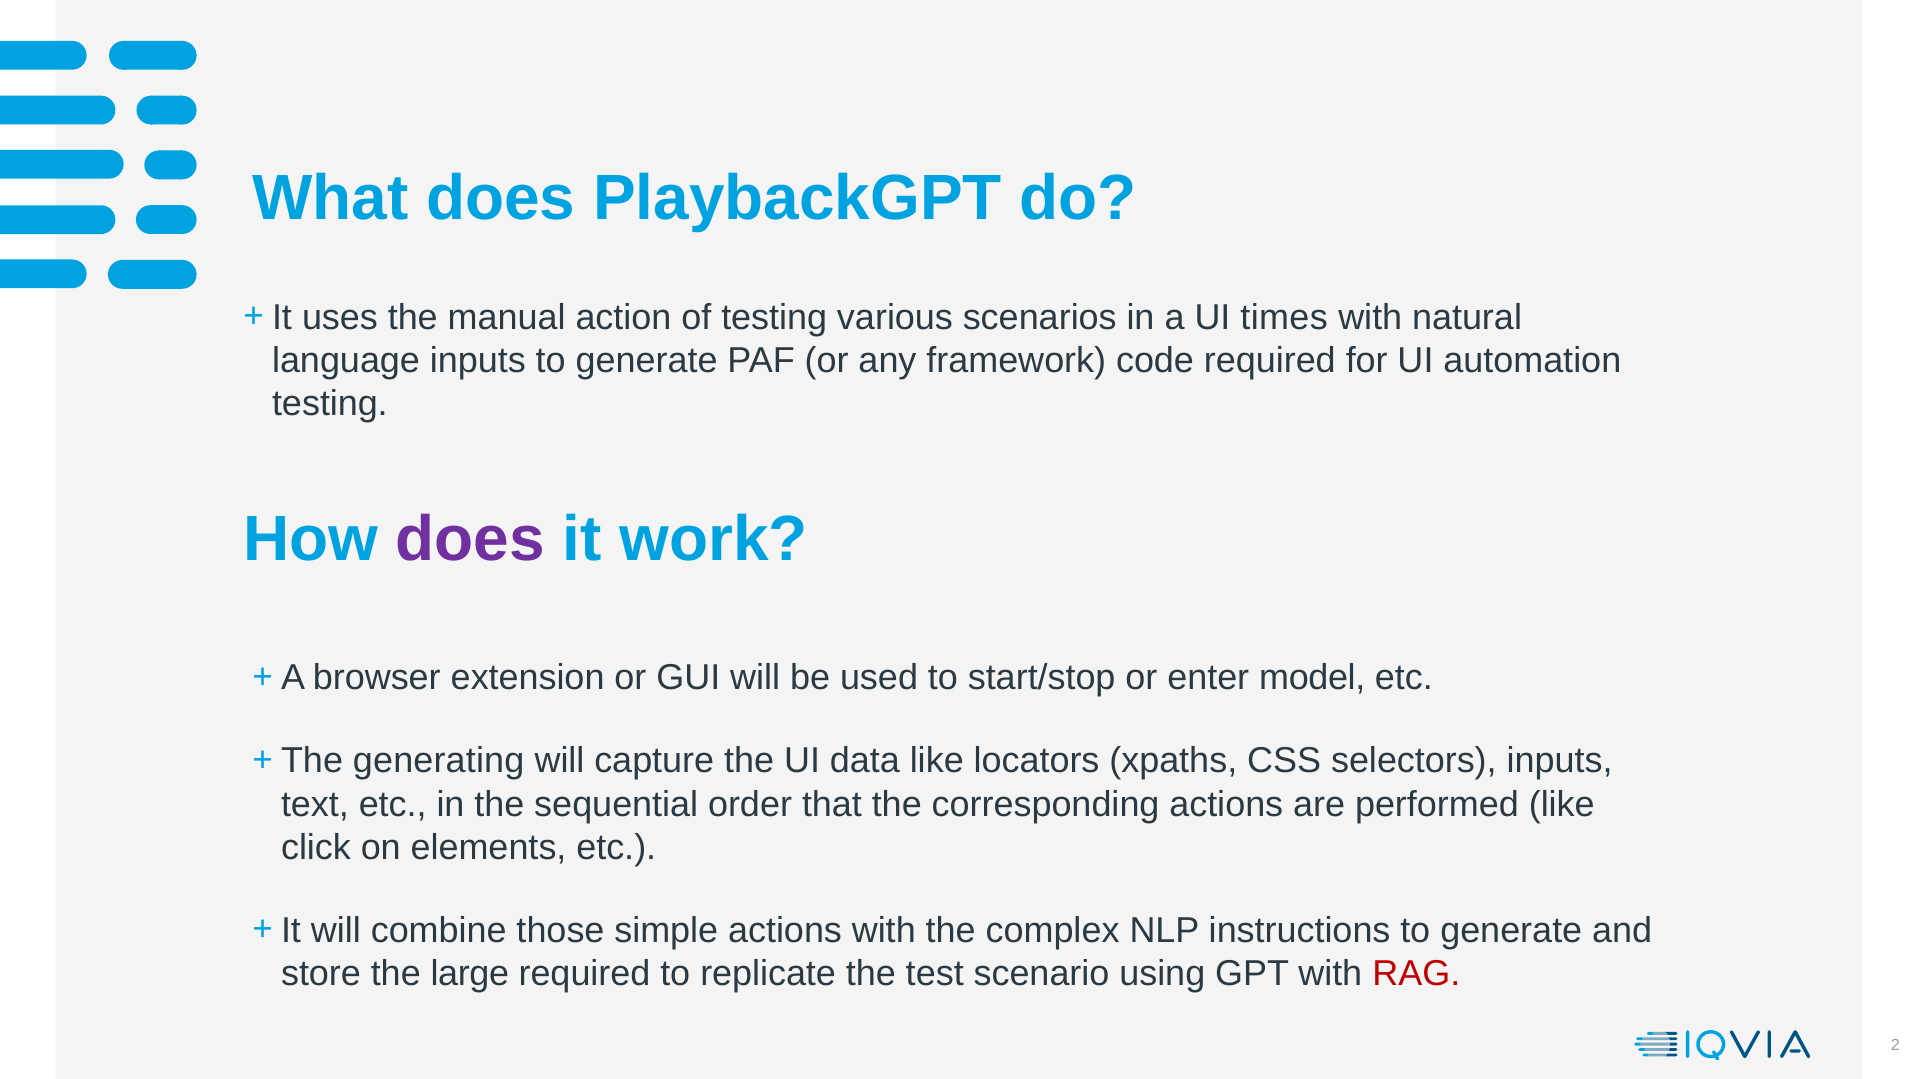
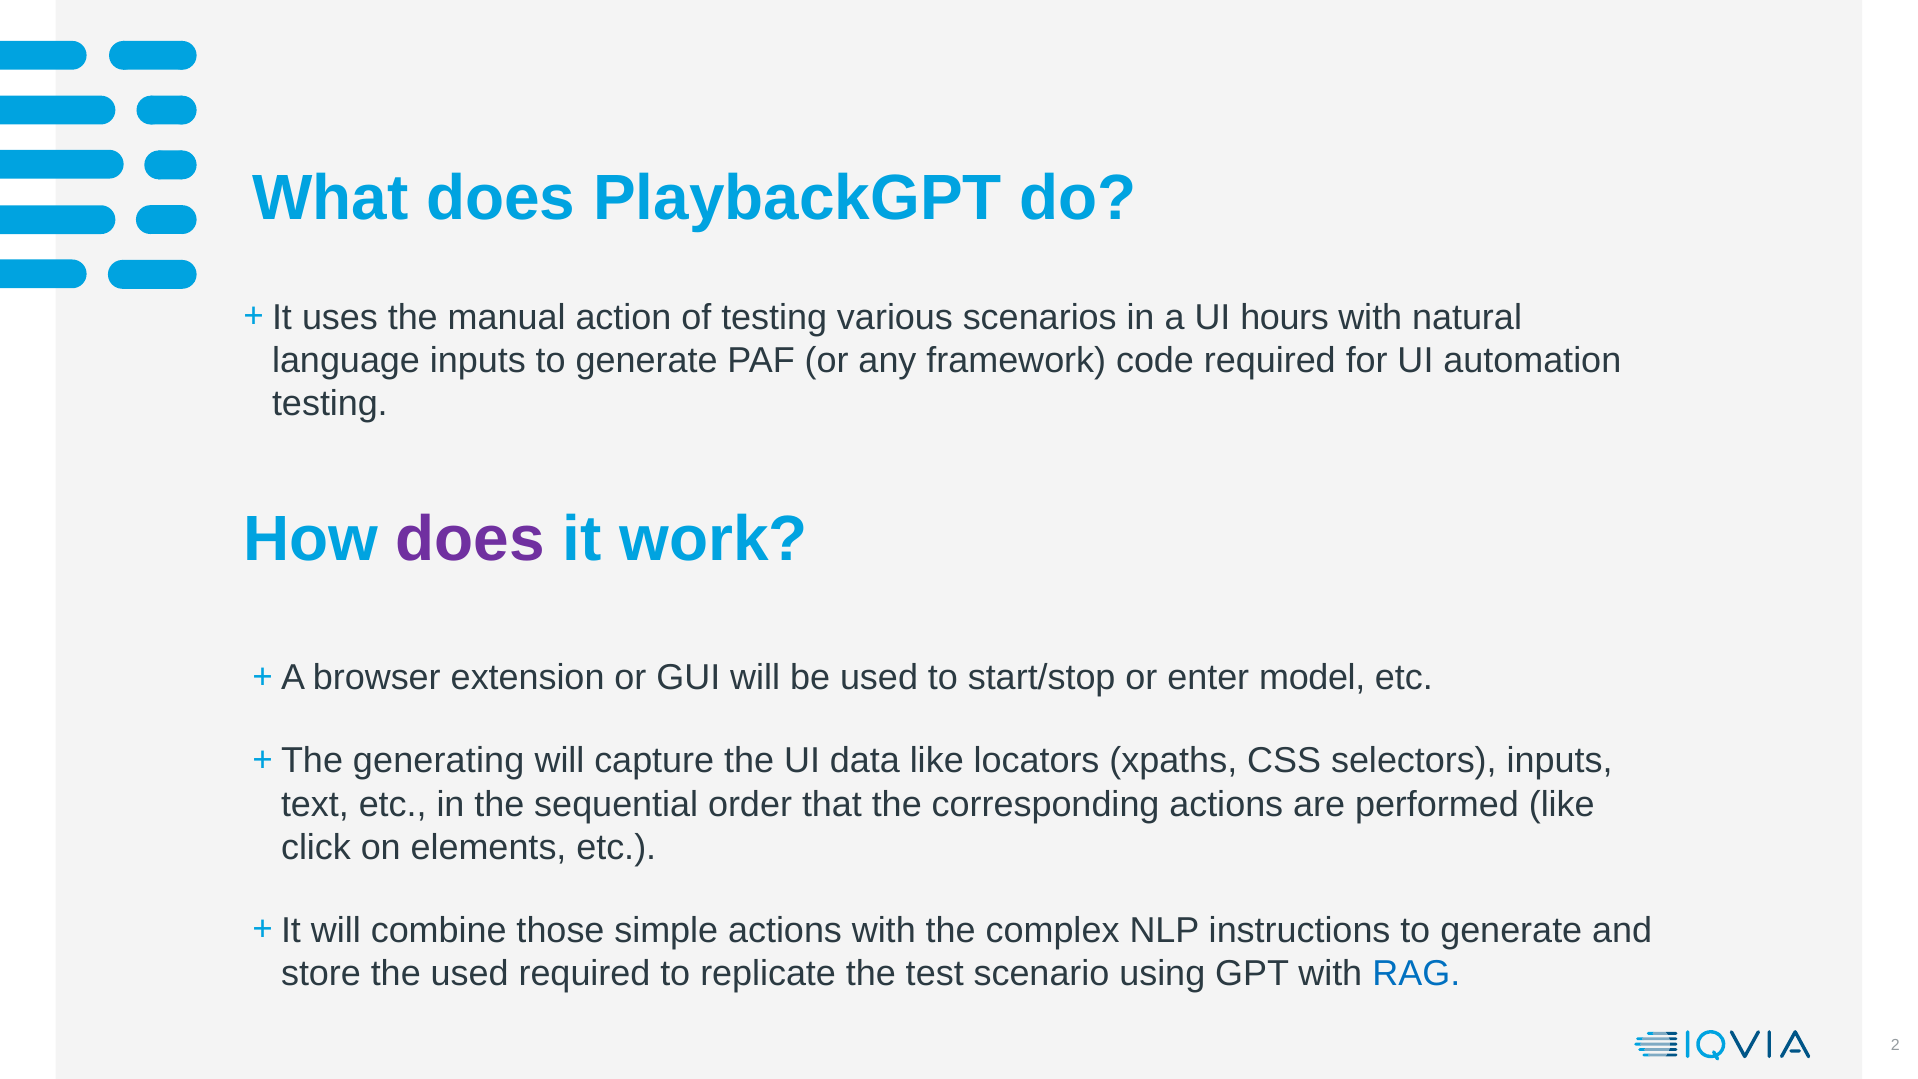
times: times -> hours (1285, 317)
the large: large -> used (470, 973)
RAG colour: red -> blue (1416, 973)
